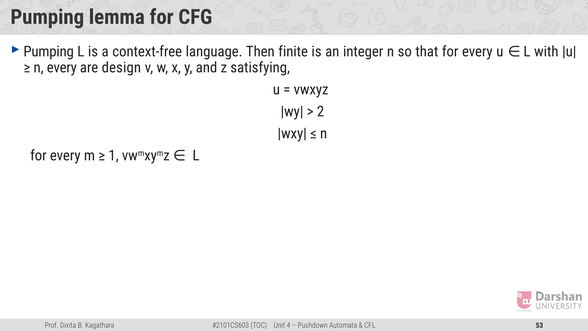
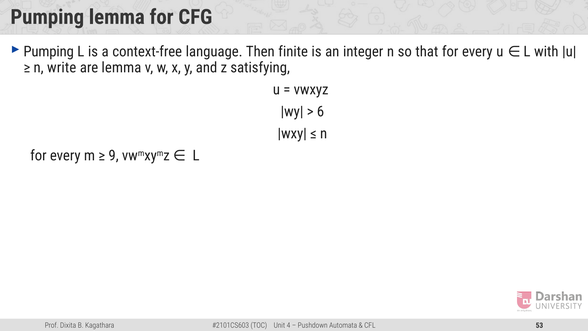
n every: every -> write (62, 68)
are design: design -> lemma (121, 68)
2: 2 -> 6 (321, 112)
1: 1 -> 9 (114, 156)
